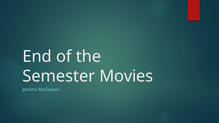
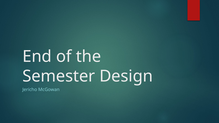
Movies: Movies -> Design (126, 76)
